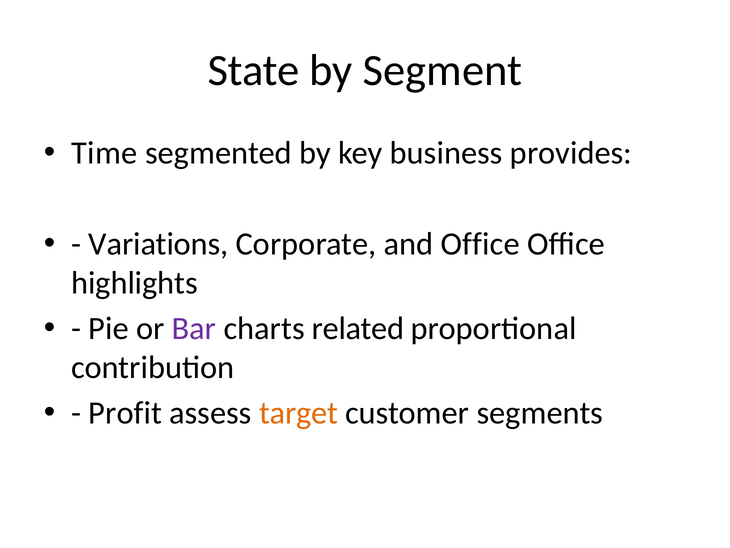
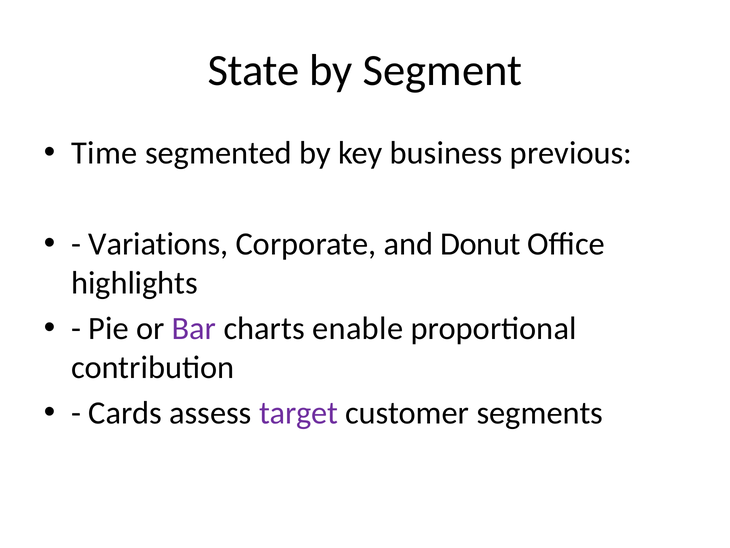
provides: provides -> previous (571, 153)
and Office: Office -> Donut (480, 244)
related: related -> enable (358, 328)
Profit: Profit -> Cards (125, 413)
target colour: orange -> purple (298, 413)
